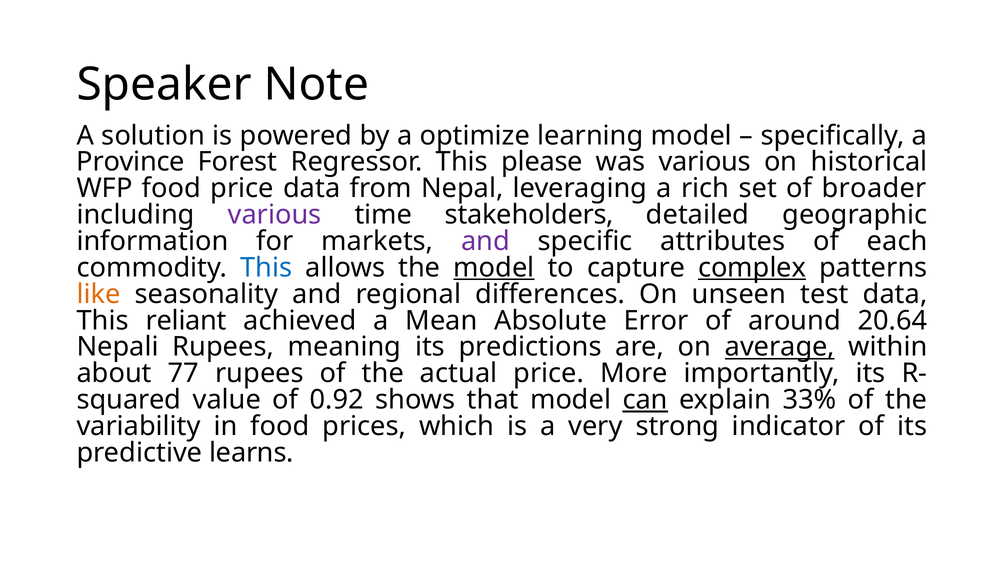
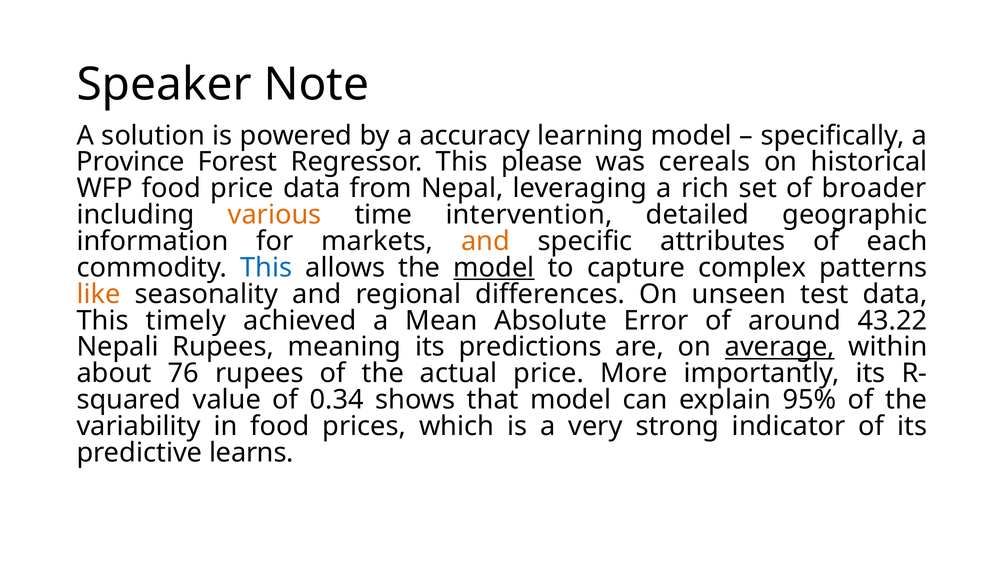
optimize: optimize -> accuracy (475, 136)
was various: various -> cereals (705, 162)
various colour: purple -> orange (275, 215)
stakeholders: stakeholders -> intervention (529, 215)
and colour: purple -> orange (486, 241)
complex underline: present -> none (752, 268)
reliant: reliant -> timely (186, 321)
20.64: 20.64 -> 43.22 (892, 321)
77: 77 -> 76 (183, 374)
0.92: 0.92 -> 0.34 (337, 400)
can underline: present -> none (645, 400)
33%: 33% -> 95% (810, 400)
